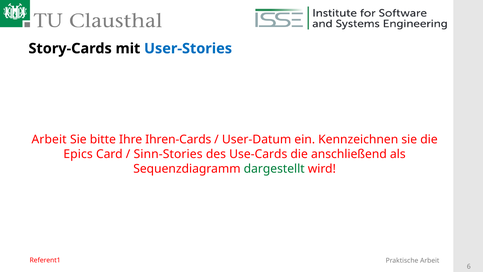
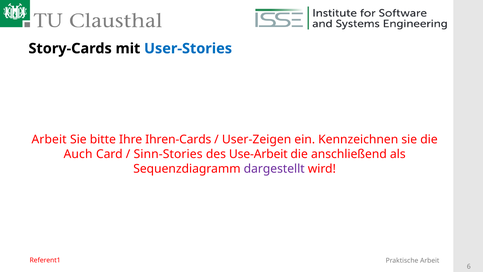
User-Datum: User-Datum -> User-Zeigen (257, 139)
Epics: Epics -> Auch (78, 154)
Use-Cards: Use-Cards -> Use-Arbeit (258, 154)
dargestellt colour: green -> purple (274, 168)
